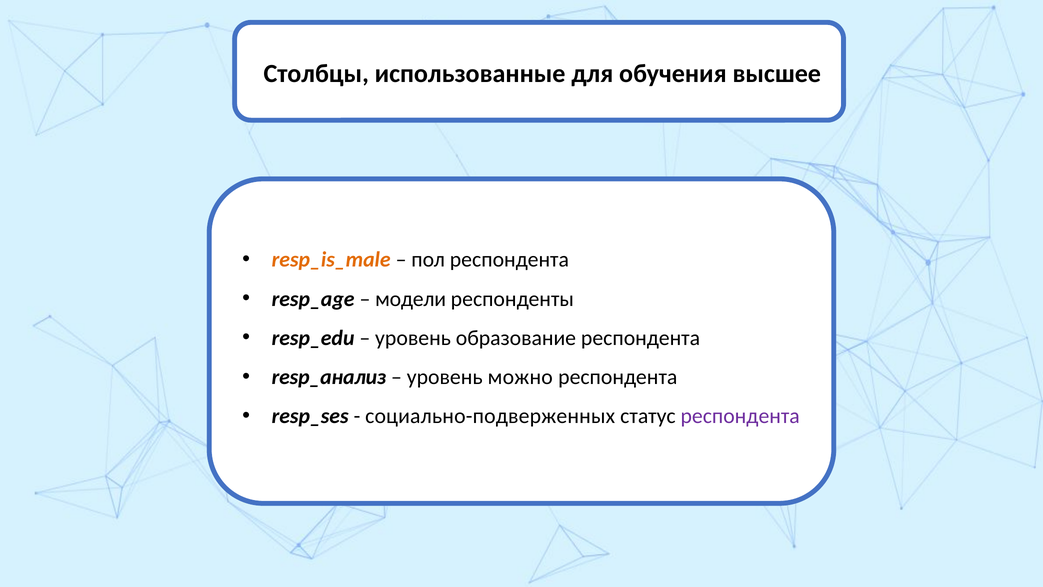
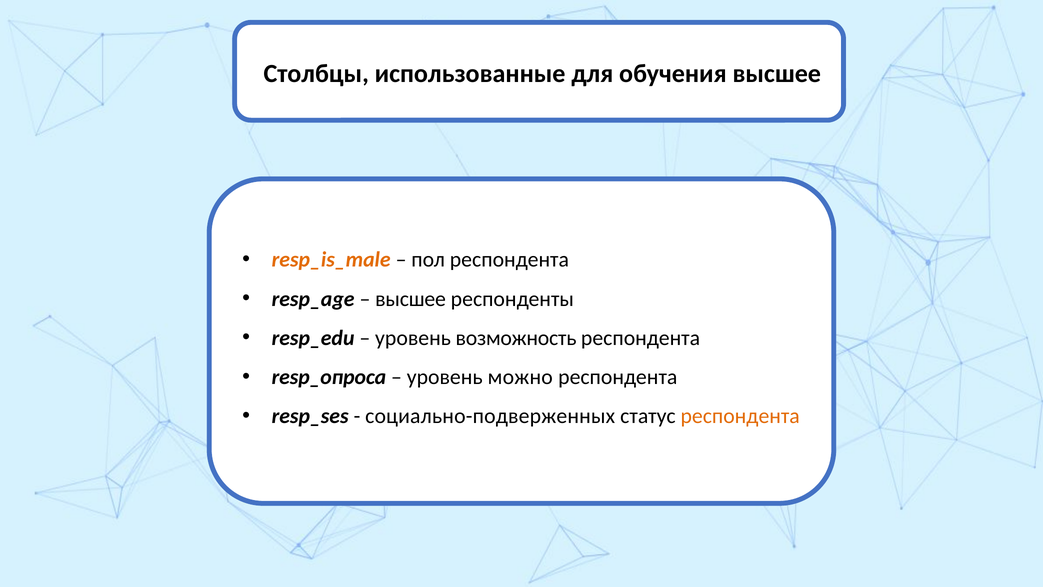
модели: модели -> высшее (411, 299)
образование: образование -> возможность (516, 338)
resp_анализ: resp_анализ -> resp_опроса (329, 377)
респондента colour: purple -> orange (740, 416)
